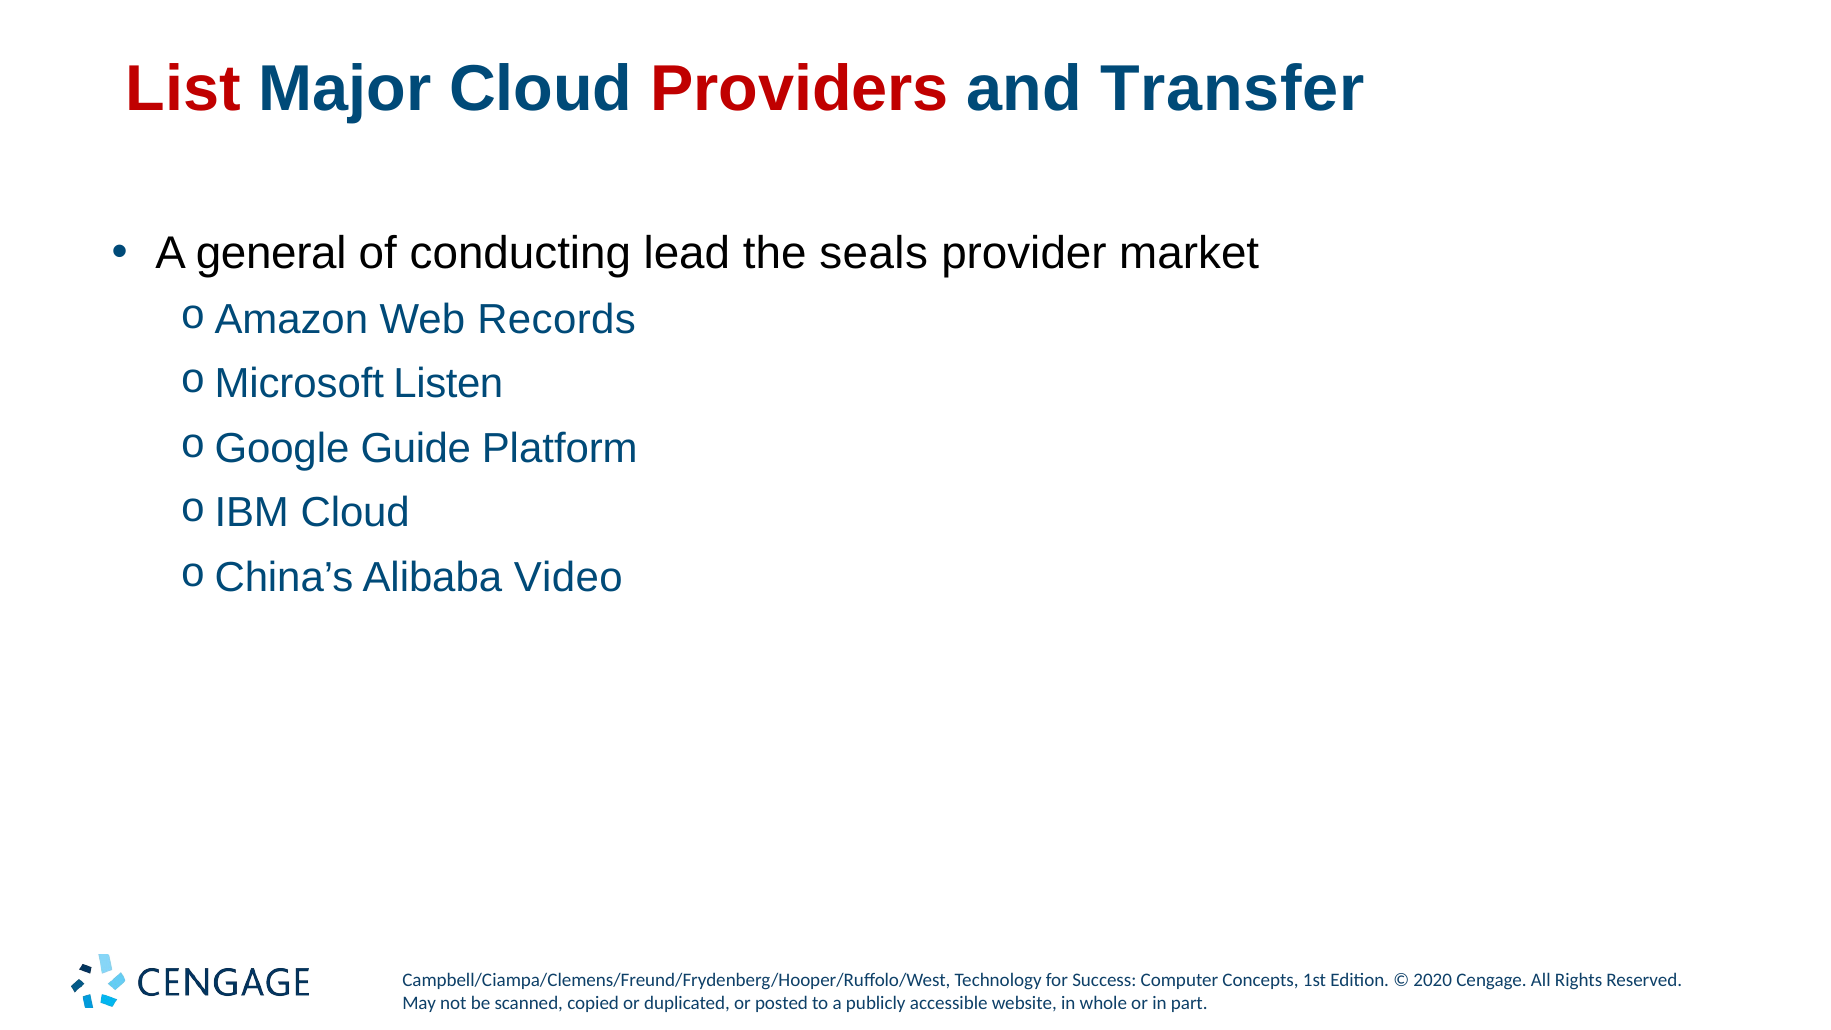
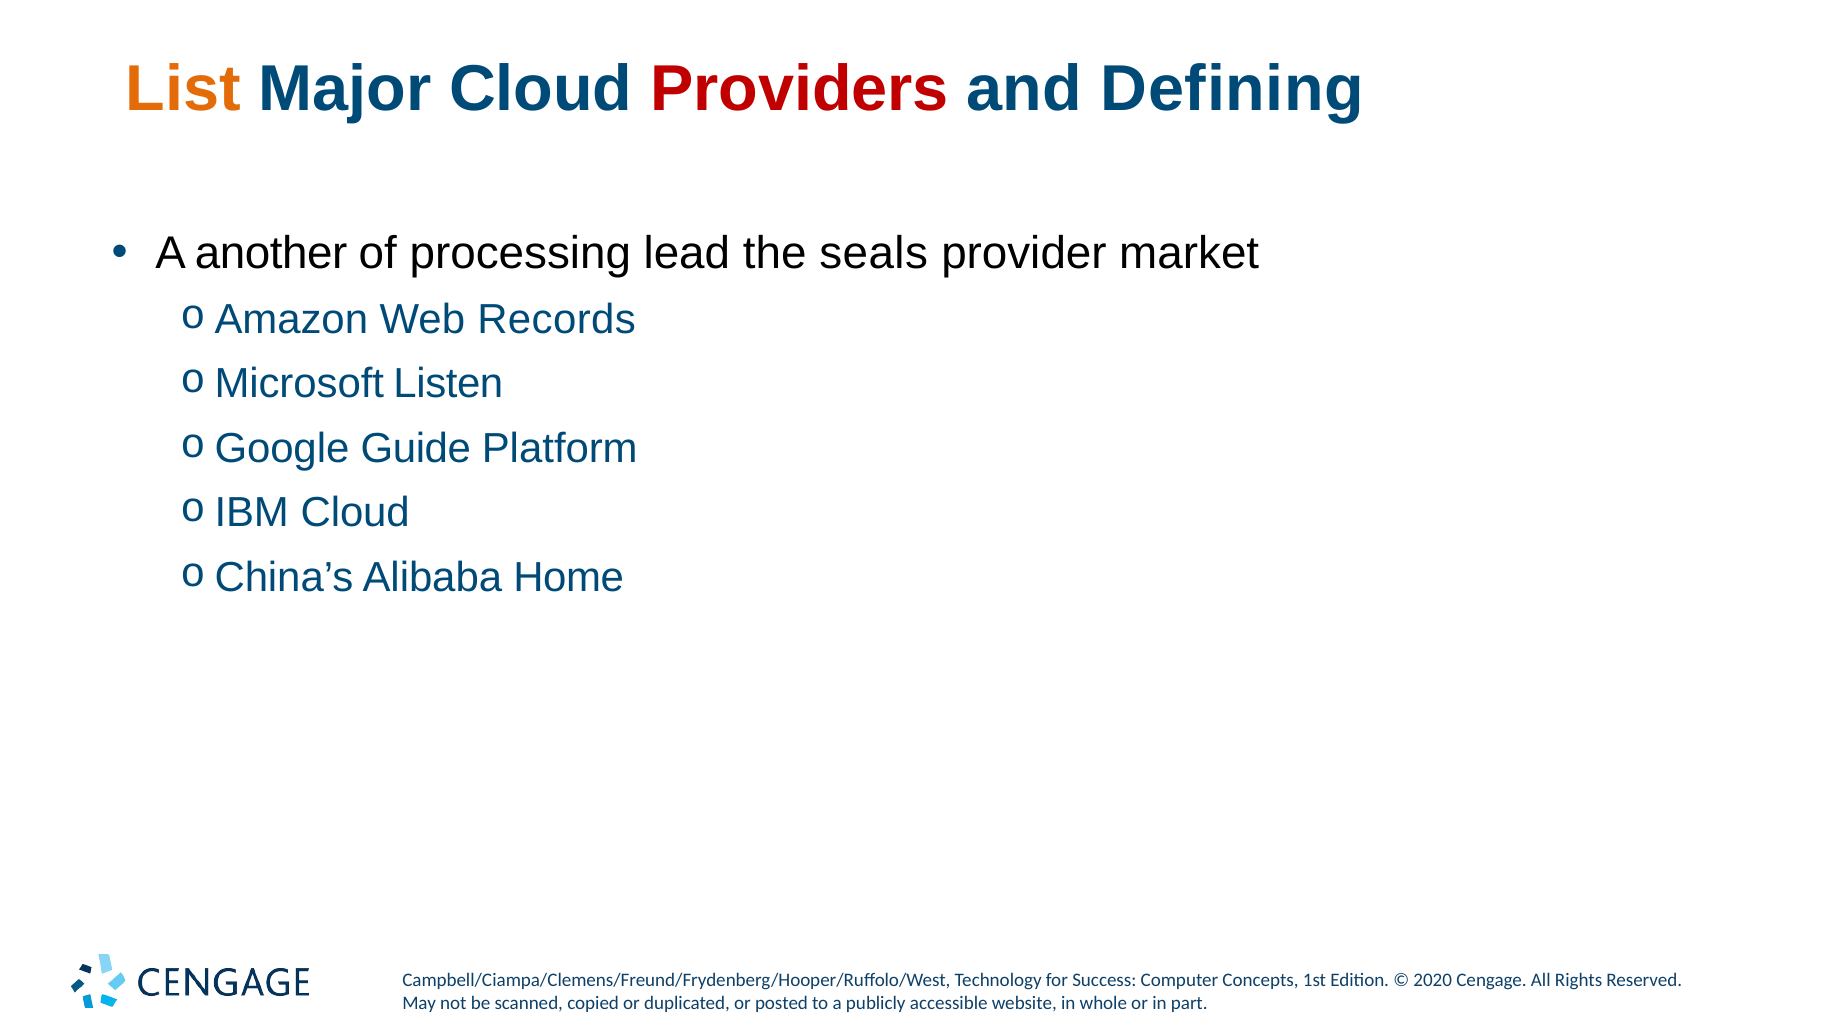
List colour: red -> orange (183, 89)
Transfer: Transfer -> Defining (1232, 89)
general: general -> another (271, 253)
conducting: conducting -> processing (520, 253)
Video: Video -> Home (569, 577)
